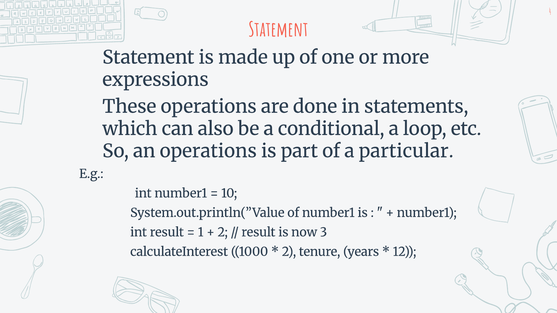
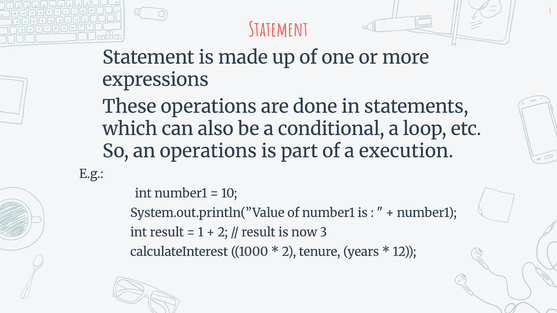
particular: particular -> execution (406, 151)
